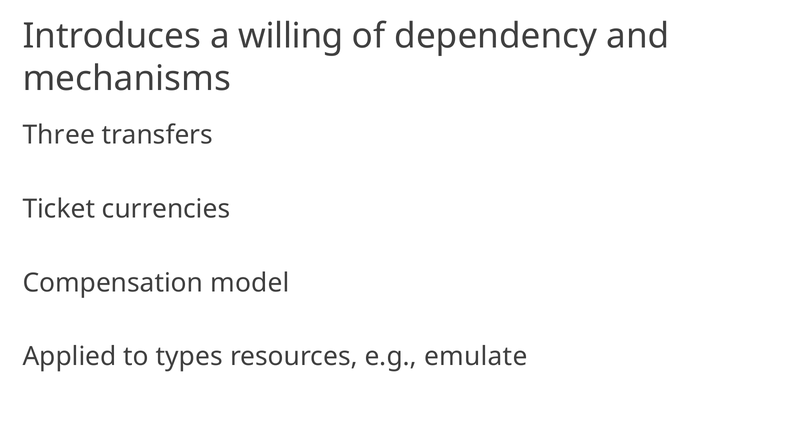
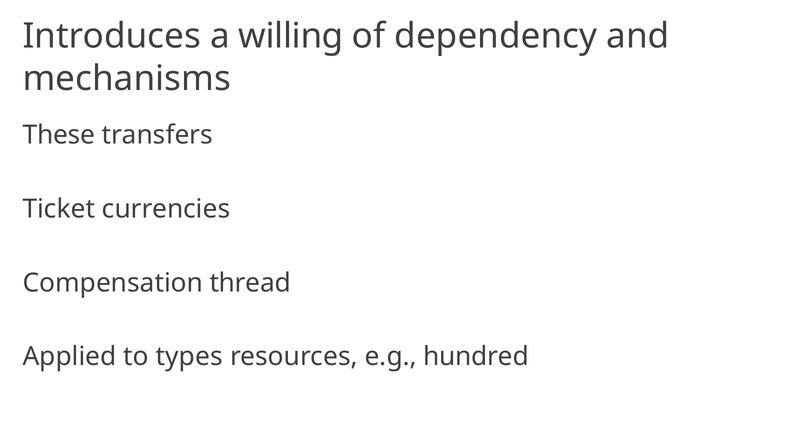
Three: Three -> These (59, 135)
model: model -> thread (250, 283)
emulate: emulate -> hundred (476, 357)
